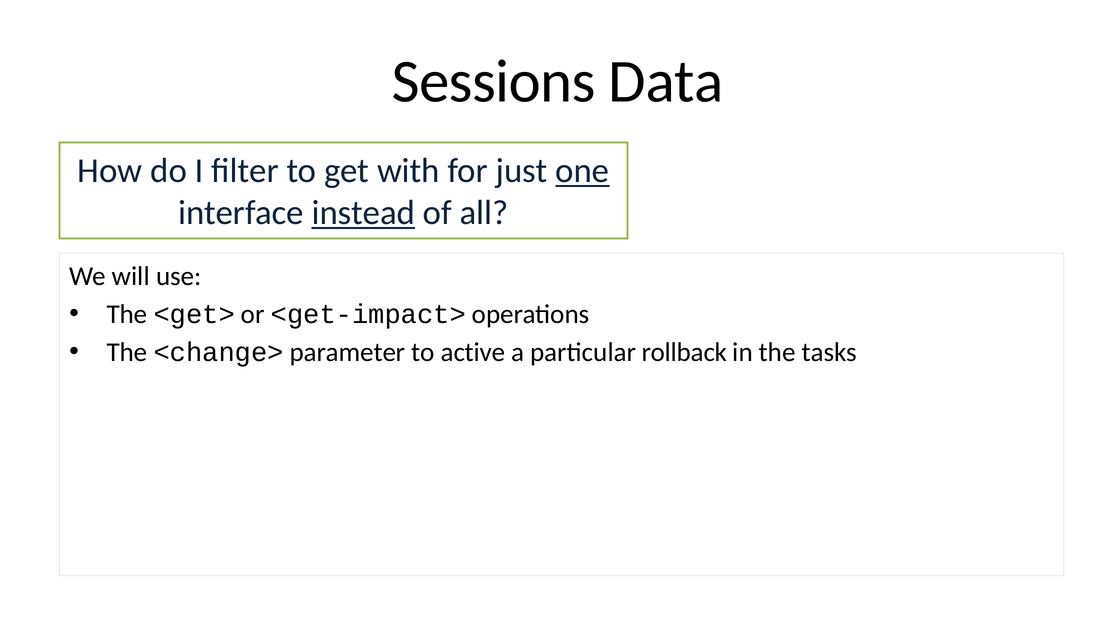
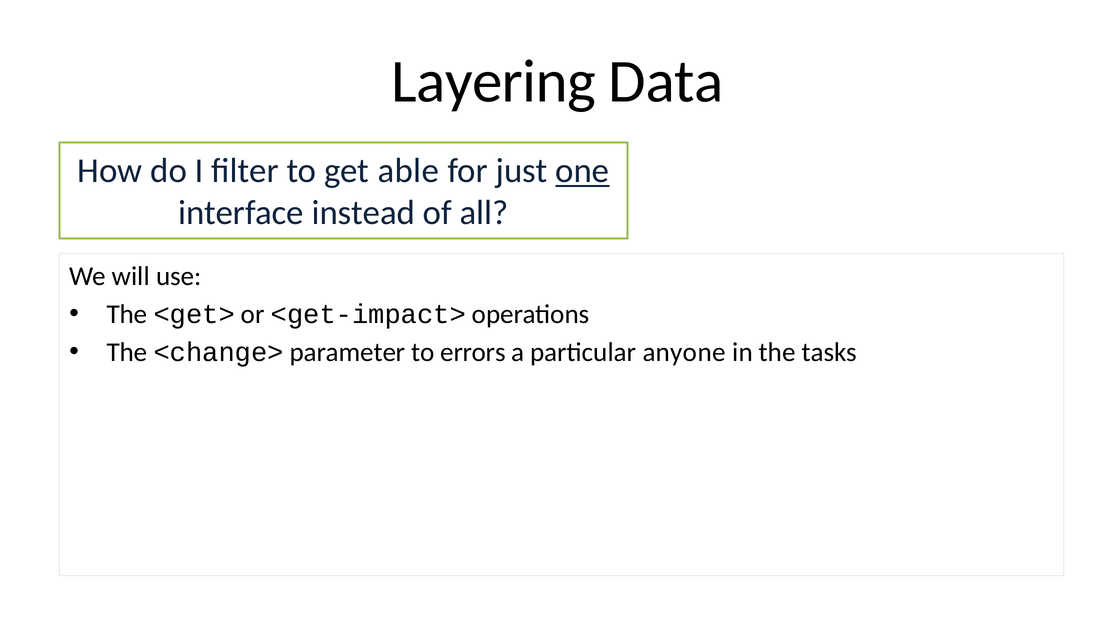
Sessions: Sessions -> Layering (494, 82)
with: with -> able (408, 171)
instead underline: present -> none (363, 213)
active: active -> errors (473, 352)
rollback: rollback -> anyone (684, 352)
